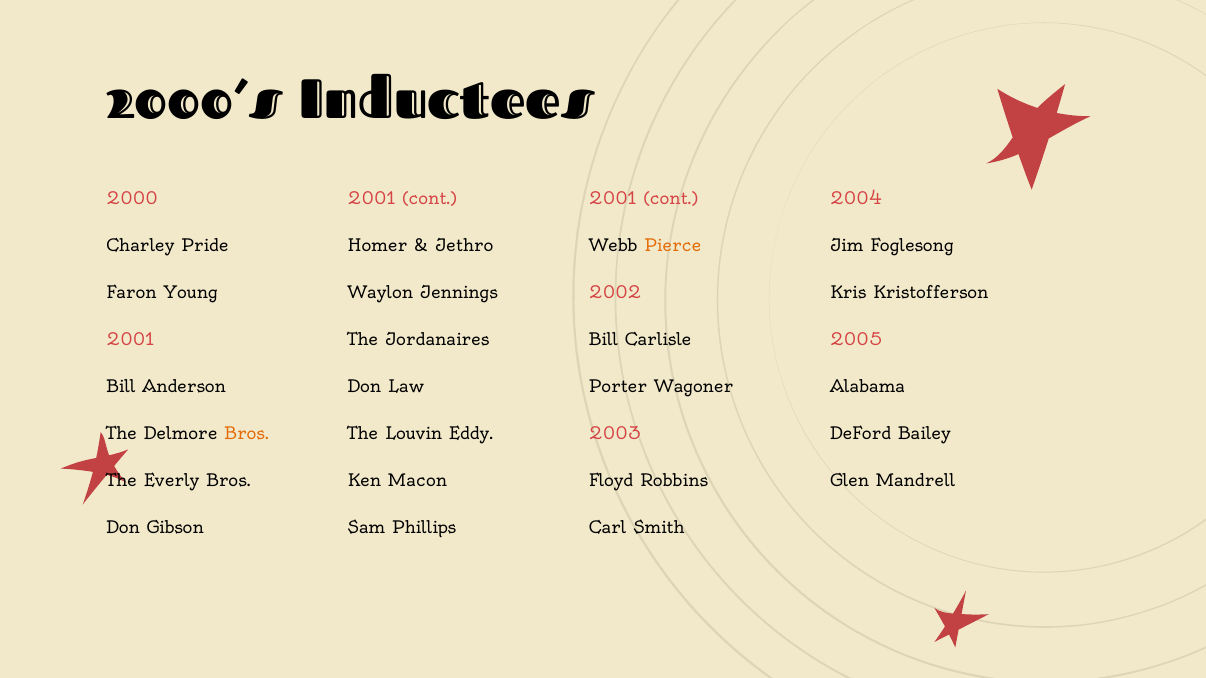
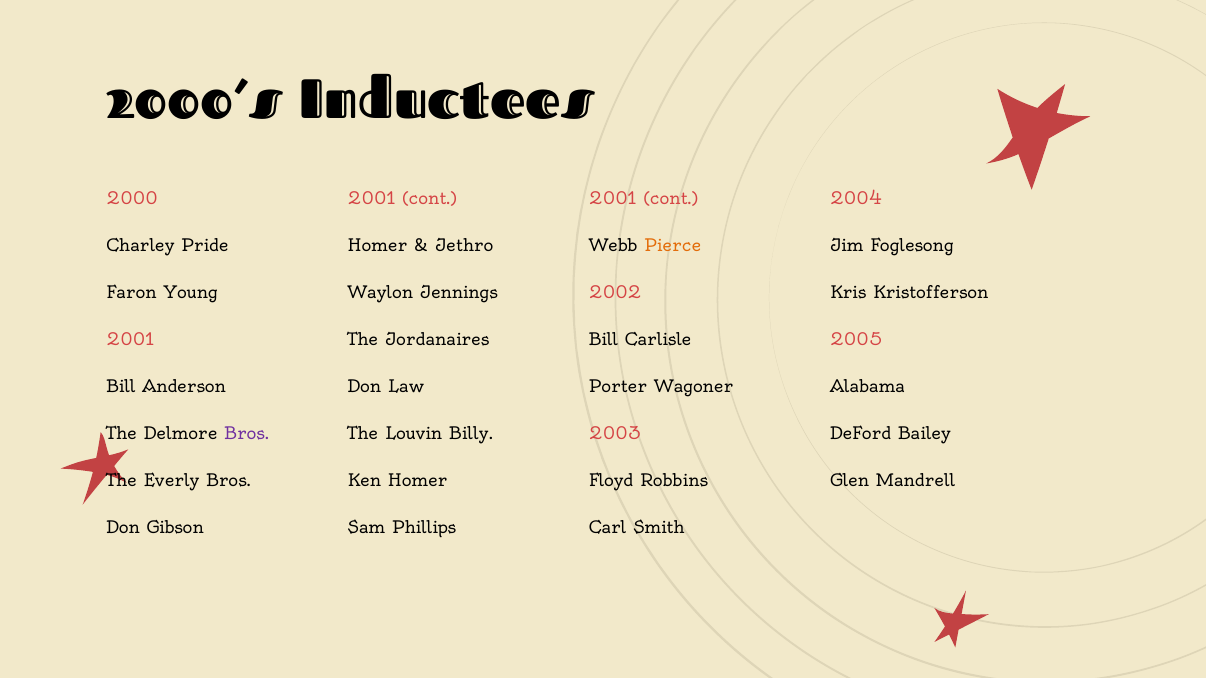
Bros colour: orange -> purple (247, 434)
Eddy: Eddy -> Billy (471, 434)
Ken Macon: Macon -> Homer (418, 481)
